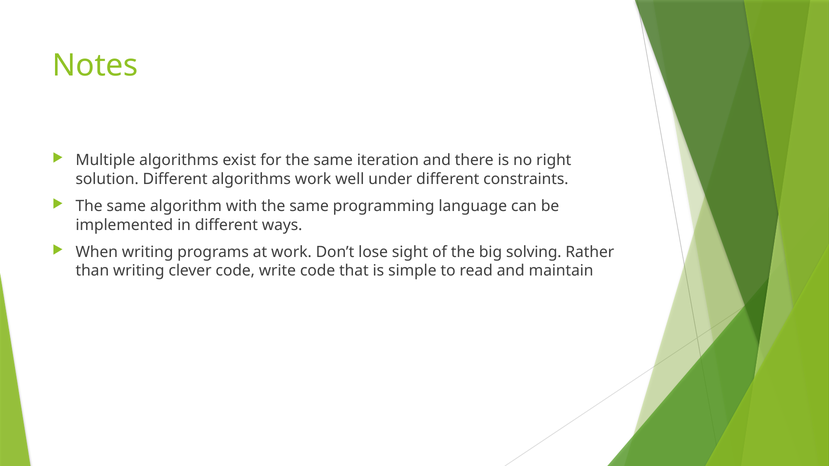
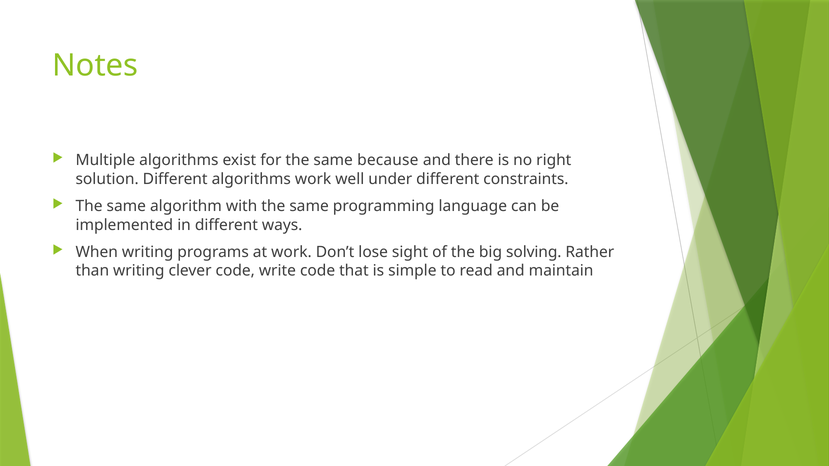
iteration: iteration -> because (388, 160)
